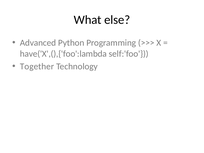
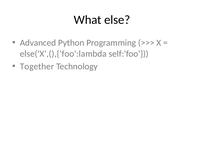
have('X',(),{'foo':lambda: have('X',(),{'foo':lambda -> else('X',(),{'foo':lambda (63, 54)
